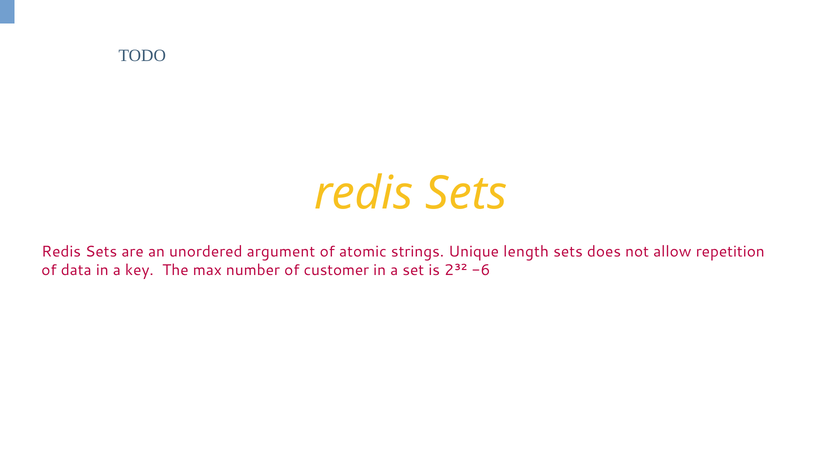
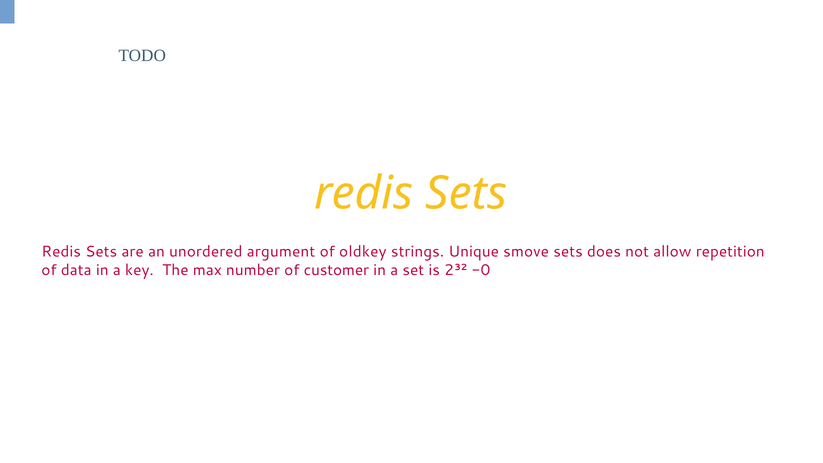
atomic: atomic -> oldkey (363, 252)
length: length -> smove (526, 252)
-6: -6 -> -0 (481, 270)
